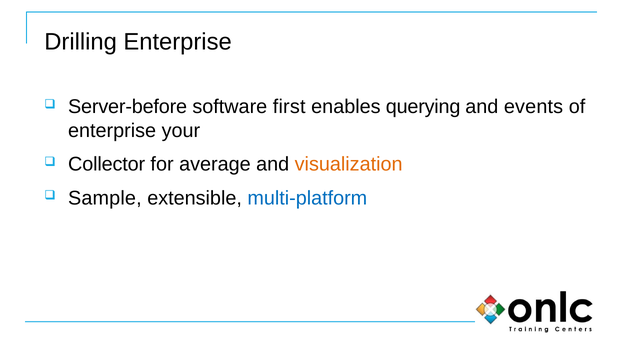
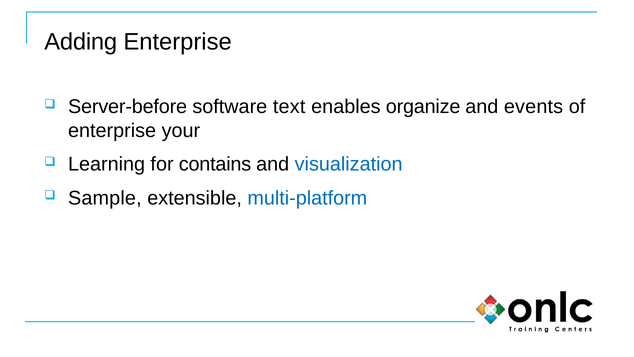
Drilling: Drilling -> Adding (81, 42)
first: first -> text (289, 107)
querying: querying -> organize (423, 107)
Collector: Collector -> Learning (107, 164)
average: average -> contains (215, 164)
visualization colour: orange -> blue (349, 164)
